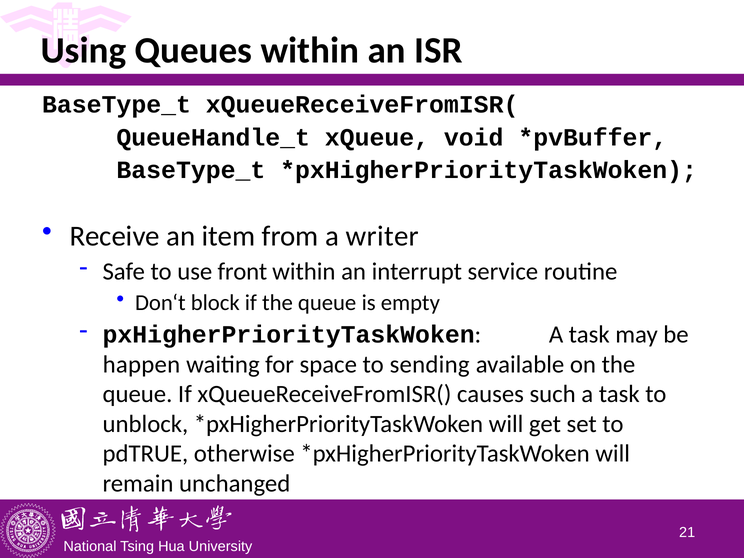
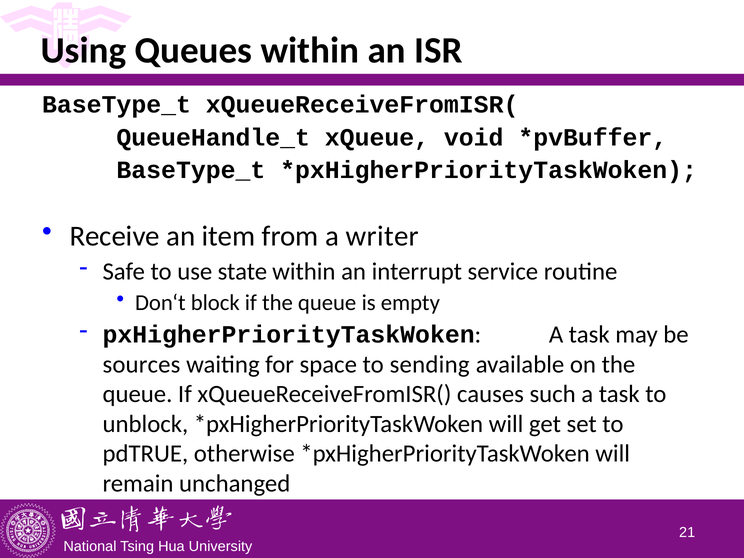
front: front -> state (242, 271)
happen: happen -> sources (141, 364)
